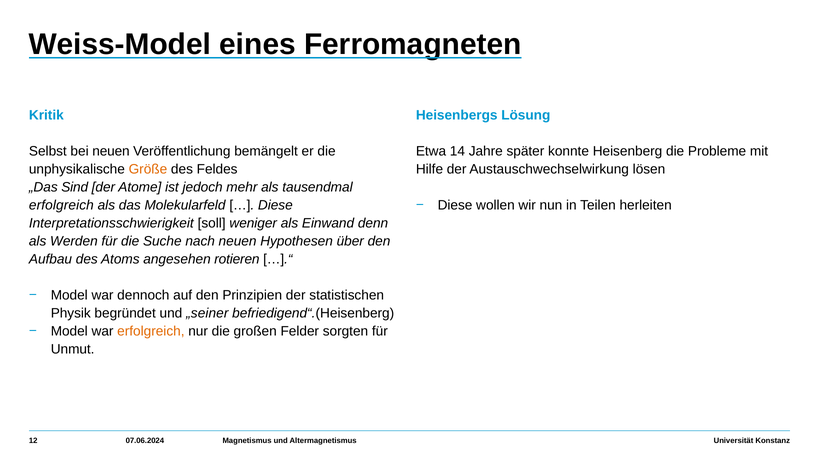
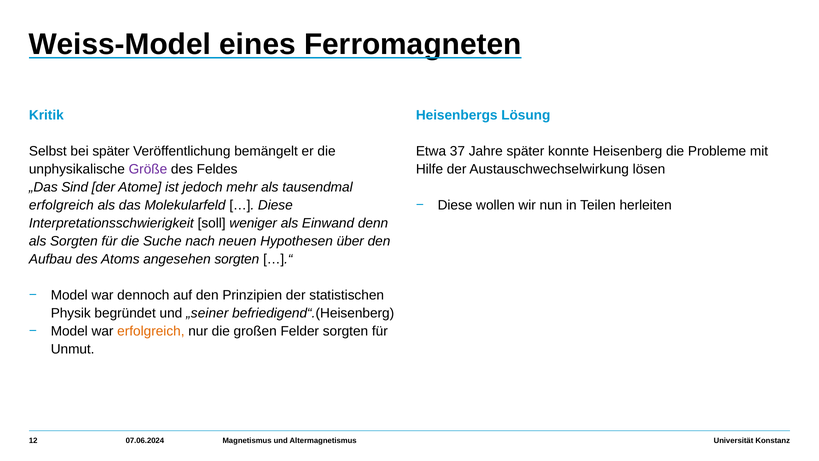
bei neuen: neuen -> später (111, 151)
14: 14 -> 37 (457, 151)
Größe colour: orange -> purple (148, 169)
als Werden: Werden -> Sorgten (74, 241)
angesehen rotieren: rotieren -> sorgten (237, 259)
